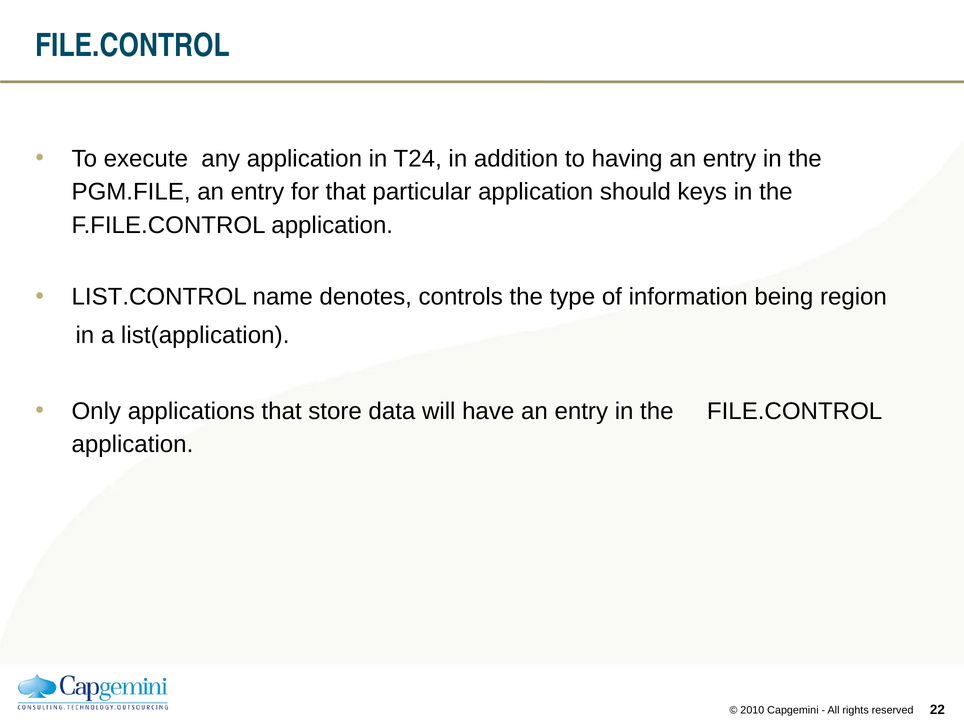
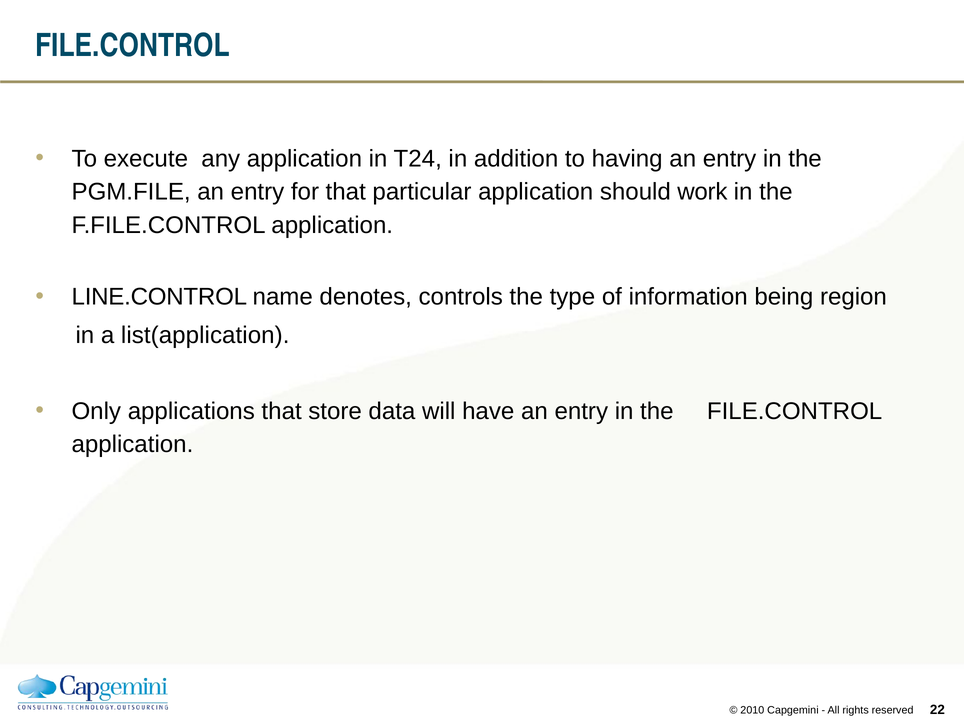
keys: keys -> work (702, 192)
LIST.CONTROL: LIST.CONTROL -> LINE.CONTROL (159, 297)
